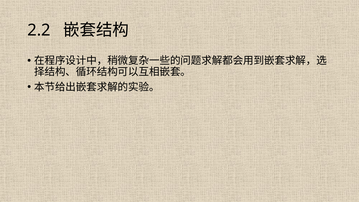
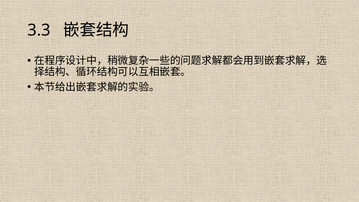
2.2: 2.2 -> 3.3 (39, 30)
